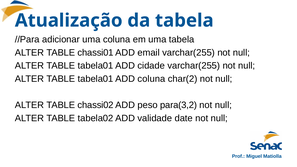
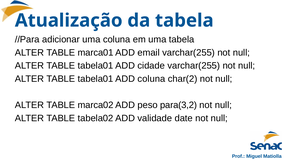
chassi01: chassi01 -> marca01 (96, 53)
chassi02: chassi02 -> marca02 (96, 105)
